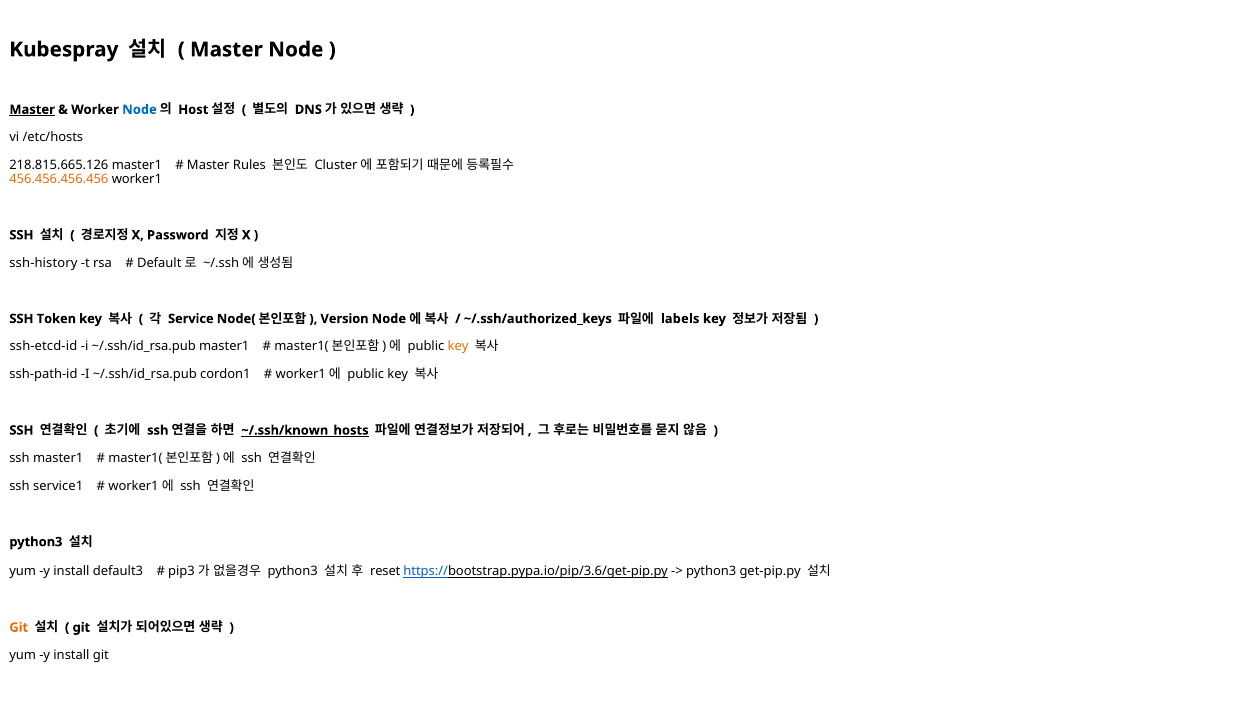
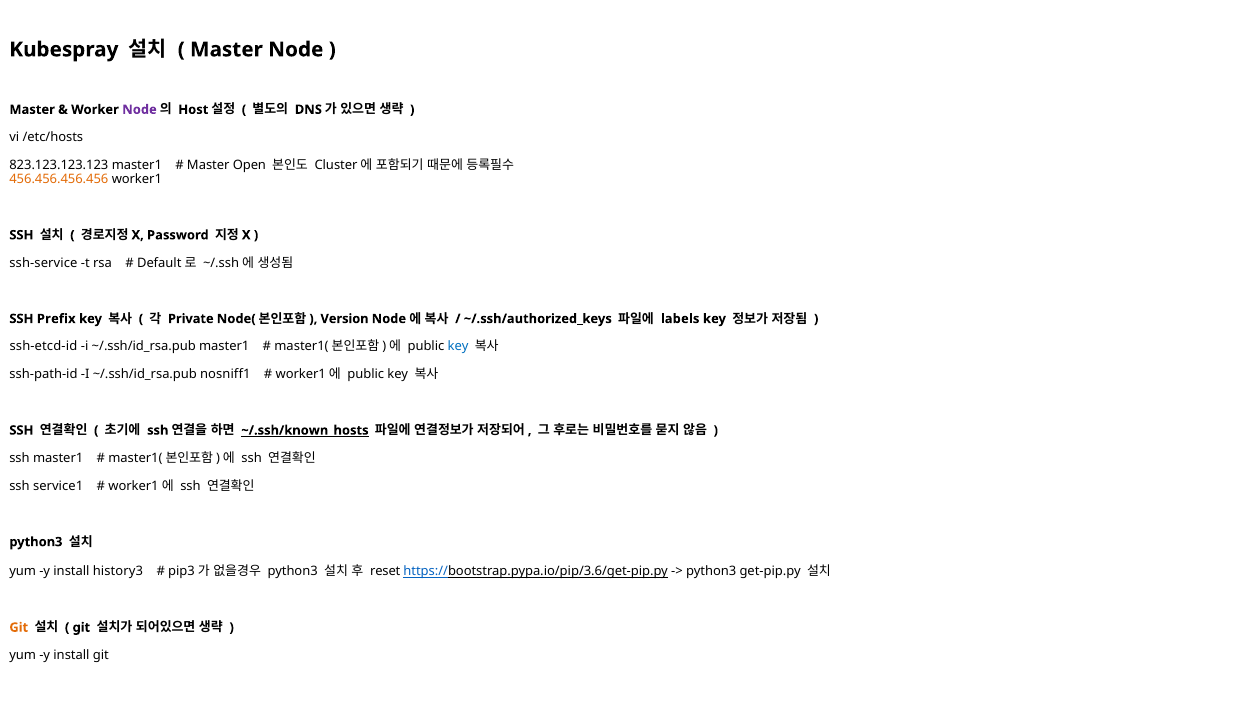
Master underline: present -> none (32, 110)
Node colour: blue -> purple (140, 110)
218.815.665.126: 218.815.665.126 -> 823.123.123.123 (59, 165)
Rules: Rules -> Open (249, 165)
ssh-history: ssh-history -> ssh-service (43, 263)
Token: Token -> Prefix (56, 319)
Service: Service -> Private (191, 319)
key colour: orange -> blue (458, 347)
cordon1: cordon1 -> nosniff1 (225, 374)
default3: default3 -> history3 (118, 571)
